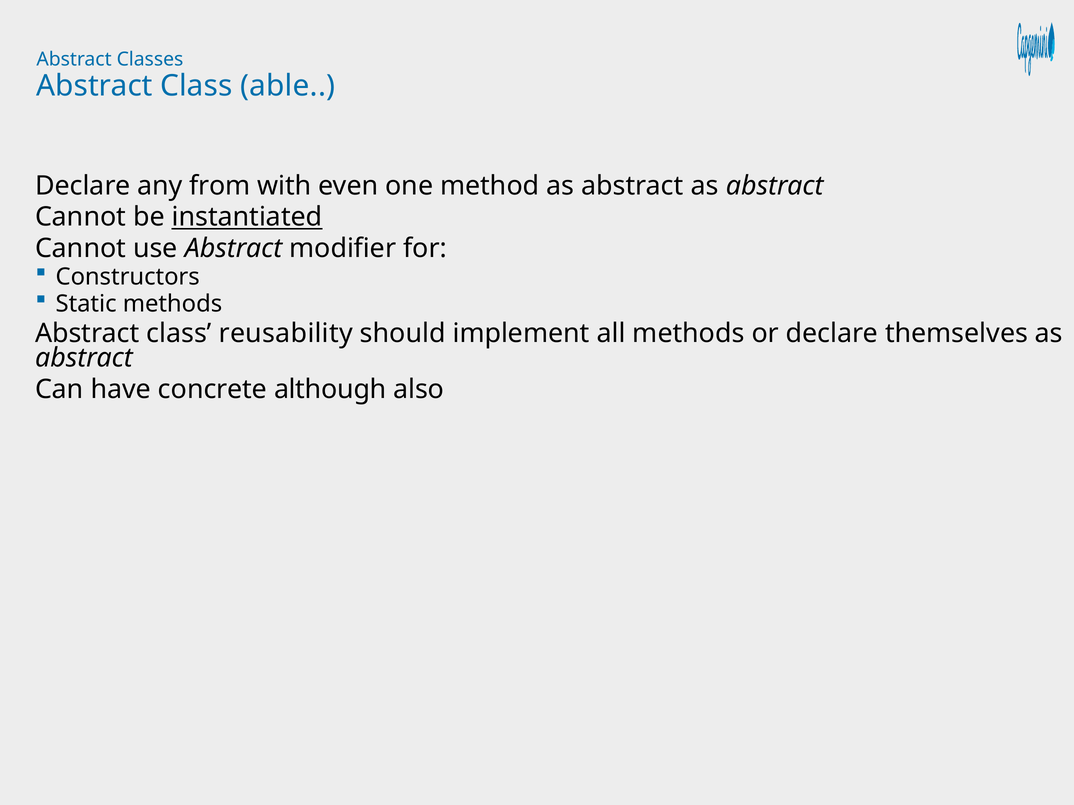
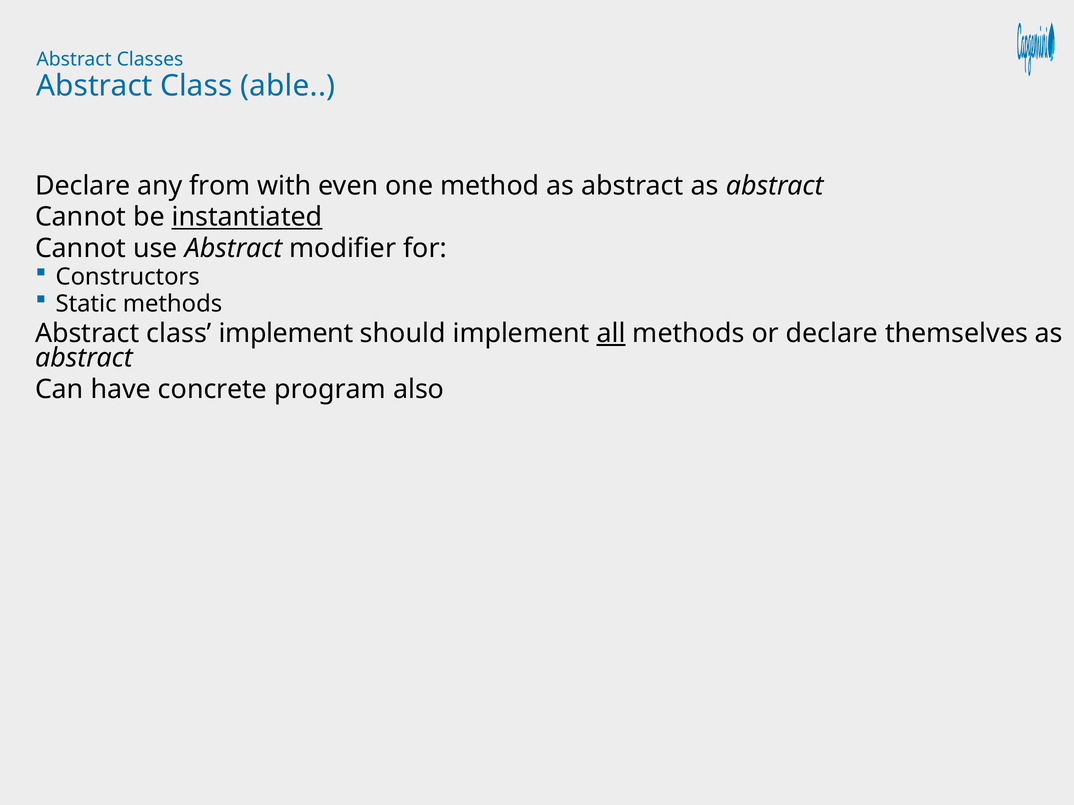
class reusability: reusability -> implement (286, 334)
all underline: none -> present (611, 334)
although: although -> program (330, 390)
